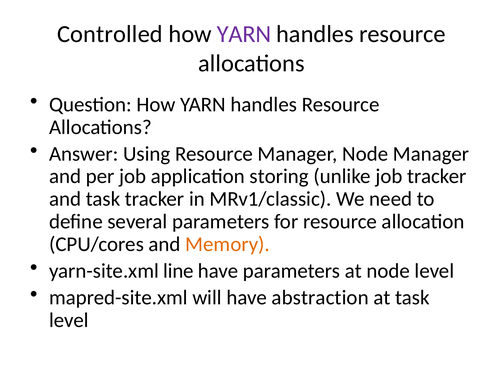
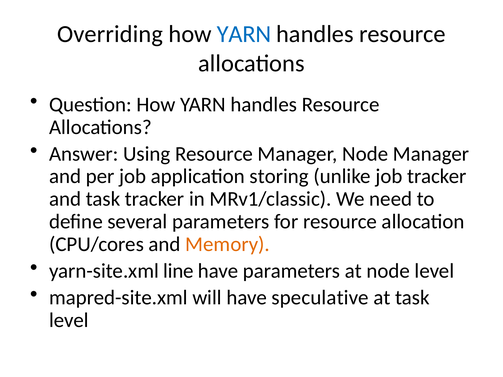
Controlled: Controlled -> Overriding (110, 34)
YARN colour: purple -> blue (244, 34)
abstraction: abstraction -> speculative (320, 298)
